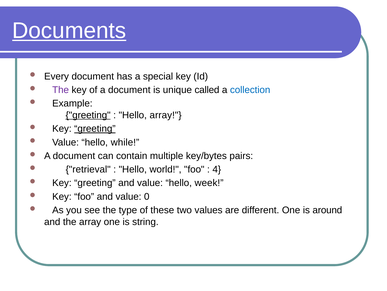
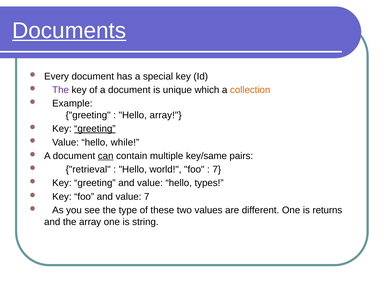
called: called -> which (207, 90)
collection colour: blue -> orange (250, 90)
greeting underline: present -> none (88, 115)
can underline: none -> present (106, 155)
key/bytes: key/bytes -> key/same (206, 155)
4: 4 -> 7 (217, 169)
week: week -> types (209, 183)
value 0: 0 -> 7 (147, 196)
around: around -> returns (327, 210)
